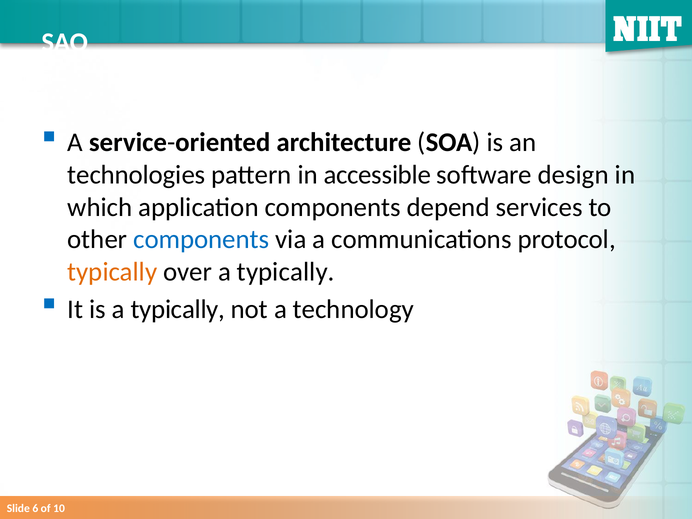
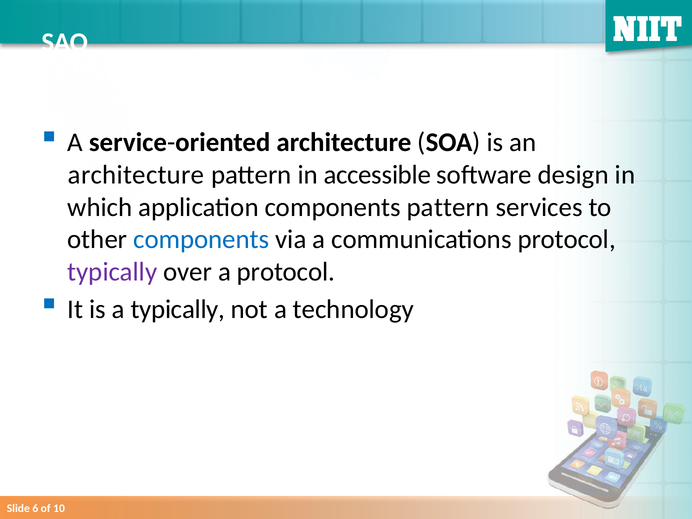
technologies: technologies -> architecture (136, 175)
components depend: depend -> pattern (448, 207)
typically colour: orange -> purple (112, 272)
over a typically: typically -> protocol (286, 272)
